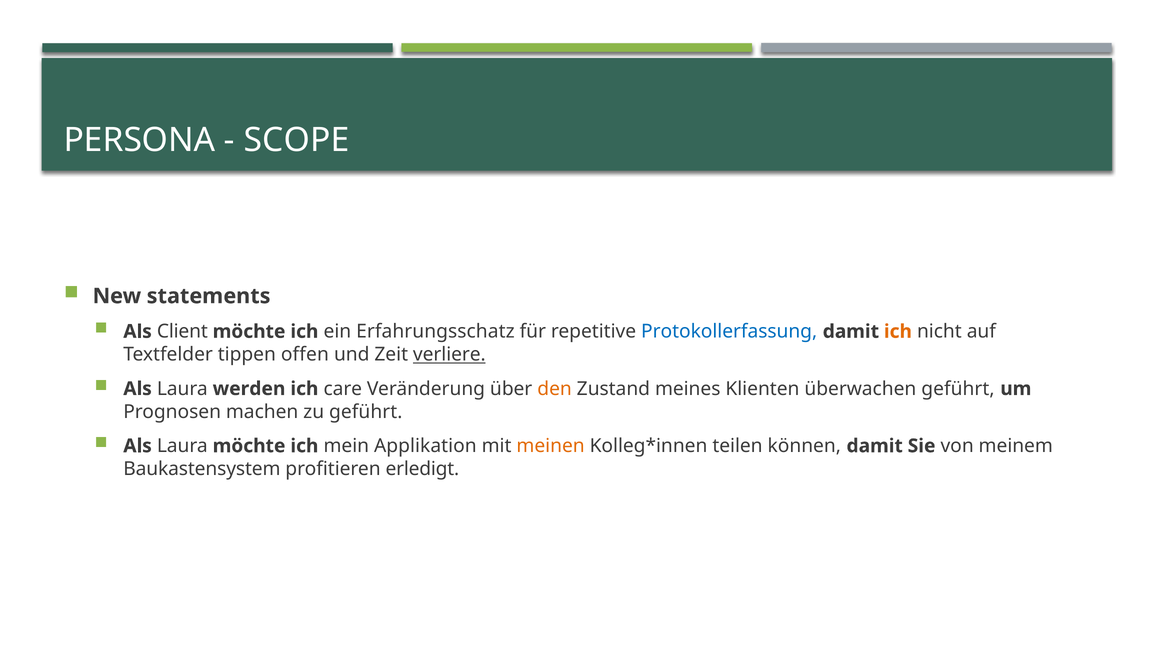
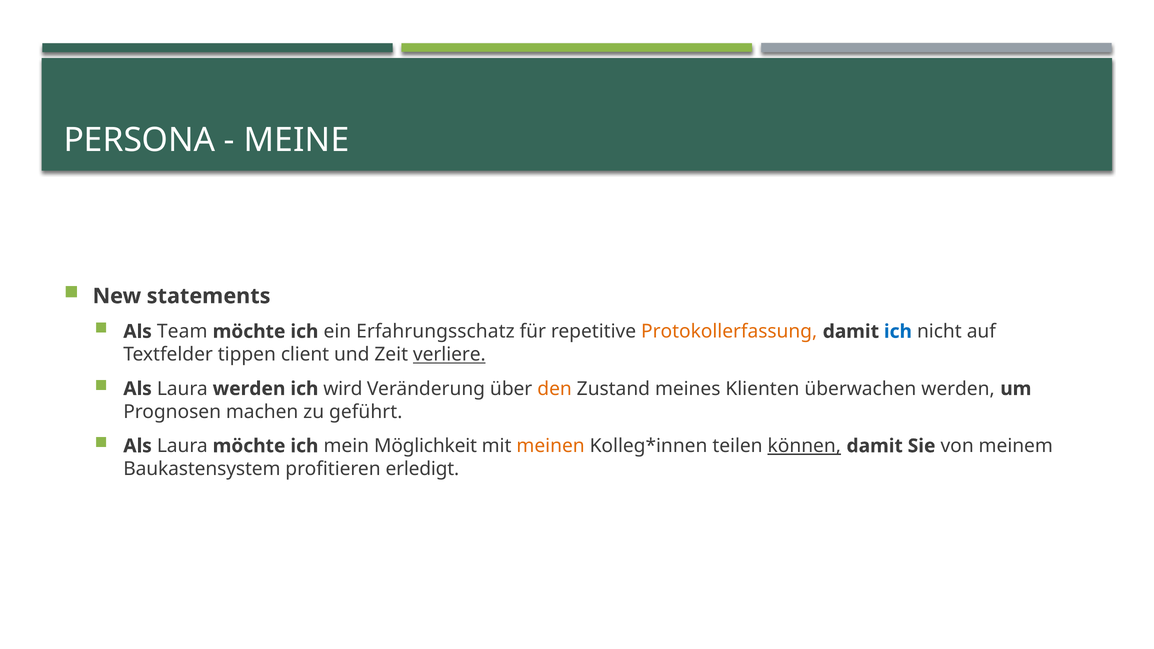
SCOPE: SCOPE -> MEINE (296, 140)
Client: Client -> Team (182, 332)
Protokollerfassung colour: blue -> orange (729, 332)
ich colour: orange -> blue (898, 332)
offen: offen -> client (305, 355)
care: care -> wird (343, 389)
überwachen geführt: geführt -> werden (958, 389)
Applikation: Applikation -> Möglichkeit (426, 446)
können underline: none -> present (804, 446)
